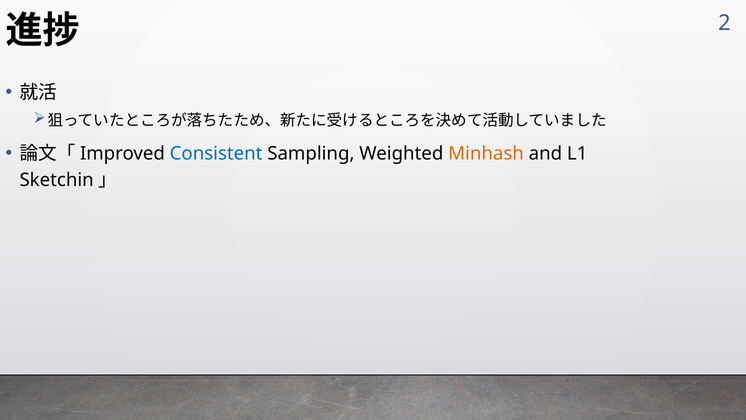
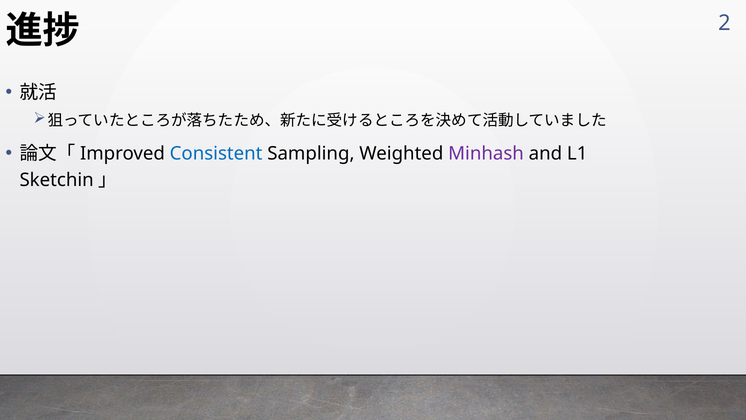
Minhash colour: orange -> purple (486, 153)
